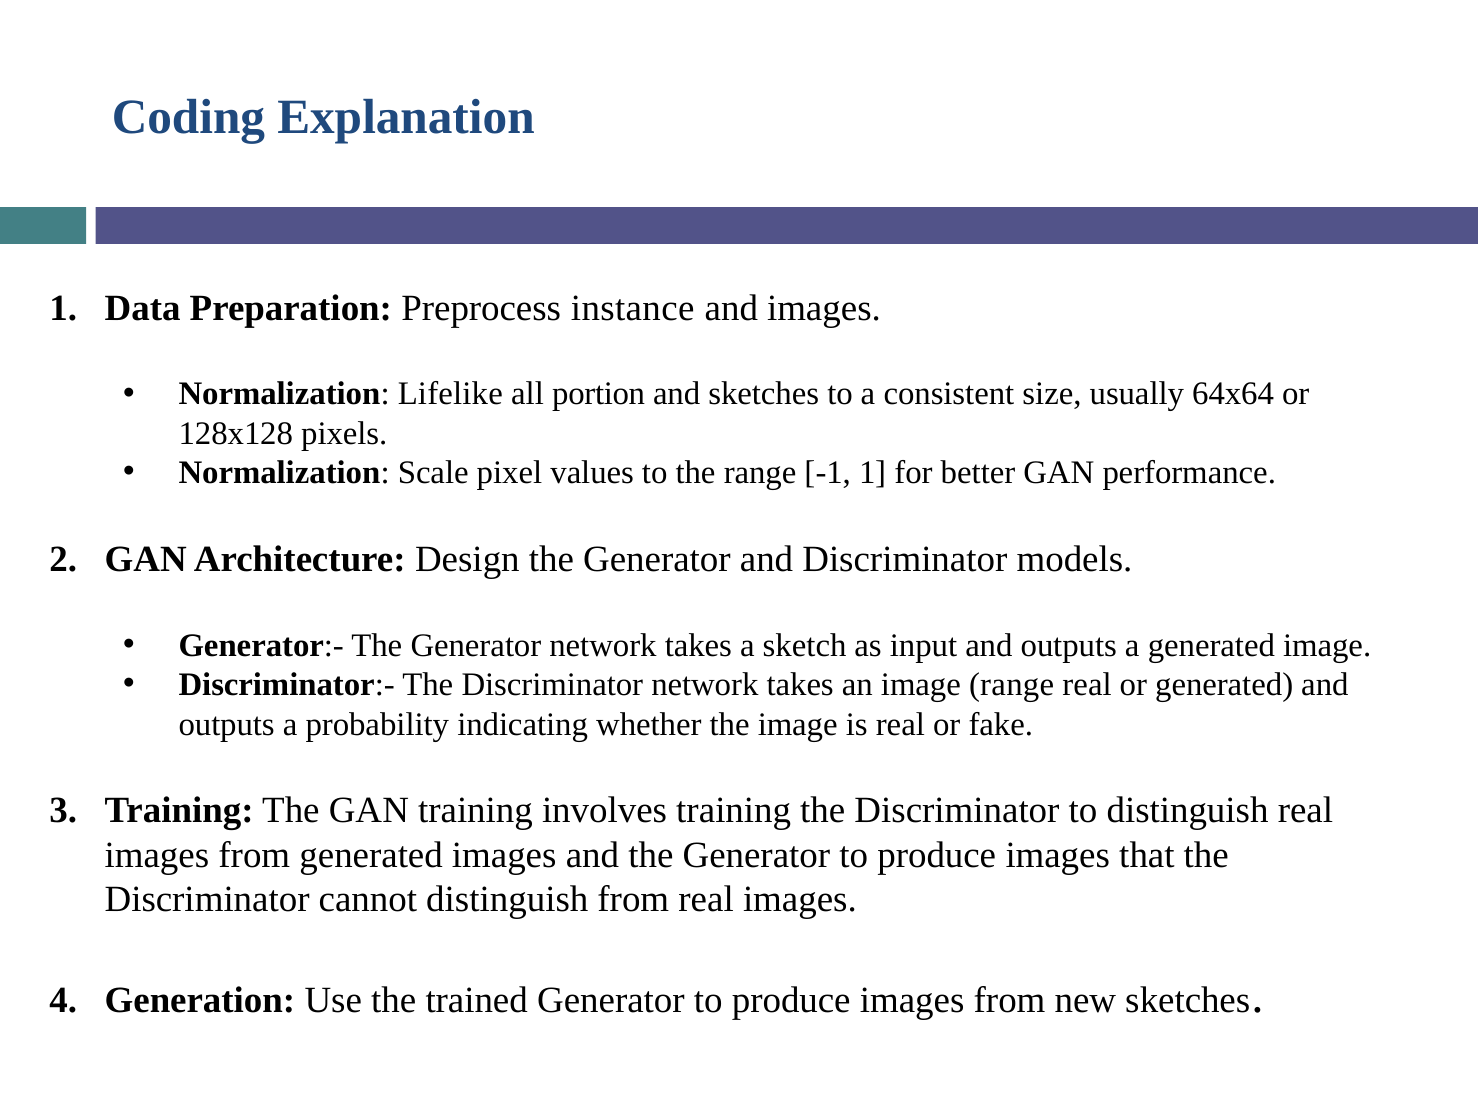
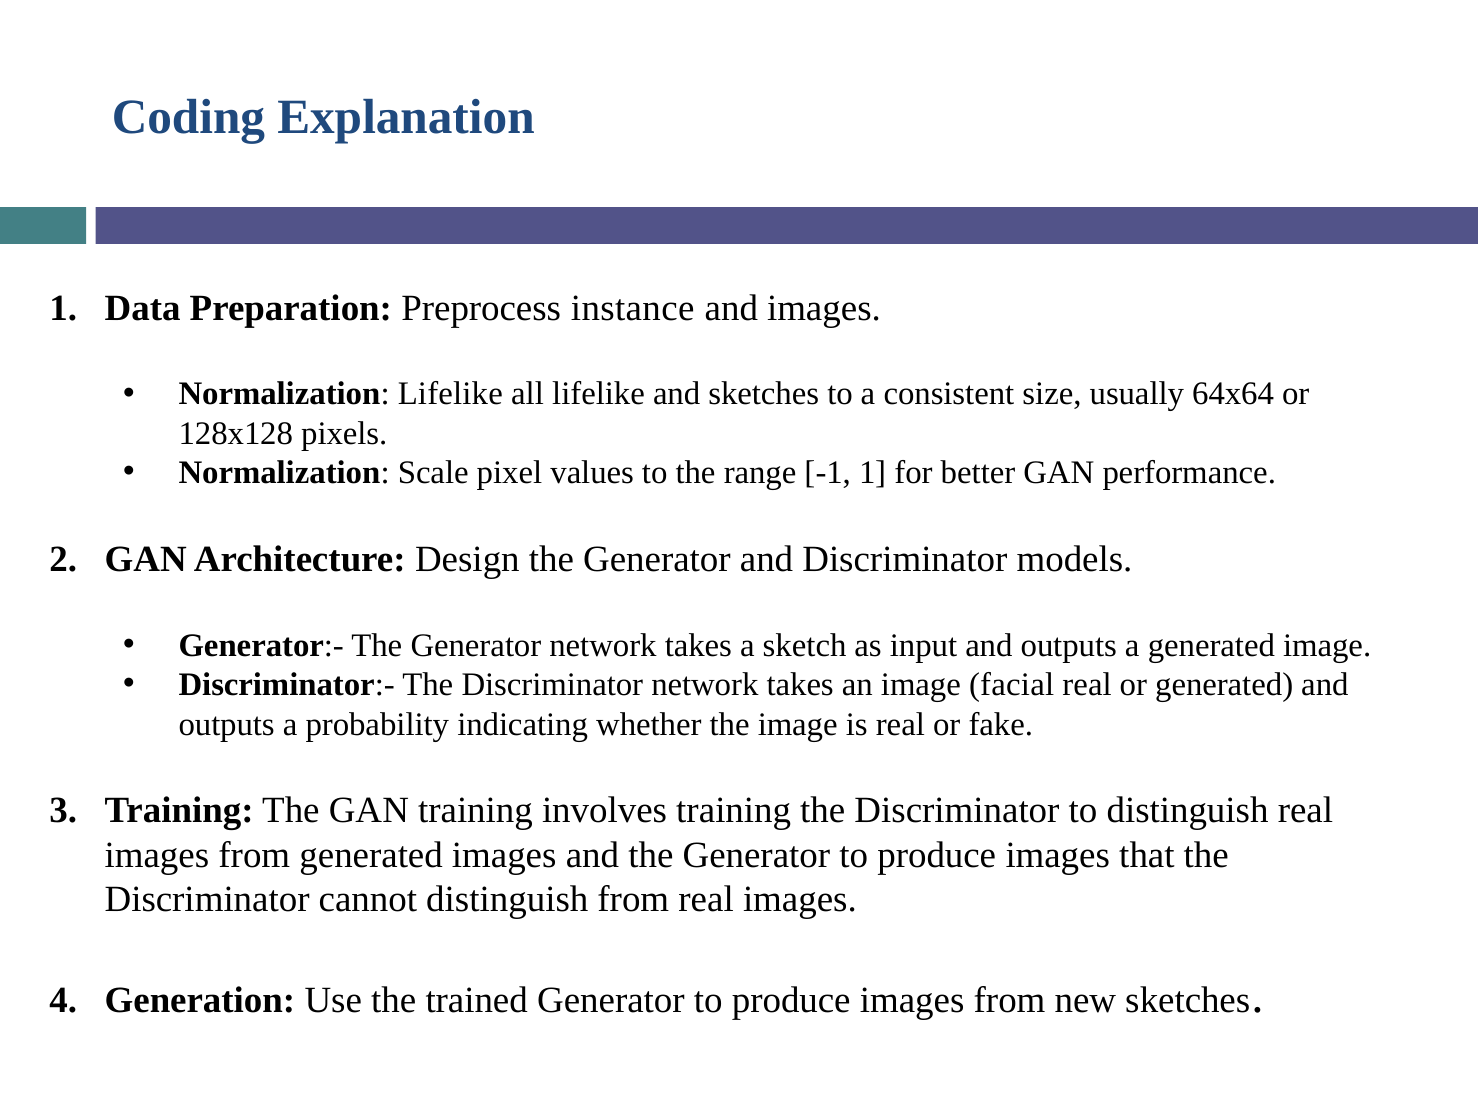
all portion: portion -> lifelike (599, 394)
image range: range -> facial (1012, 685)
